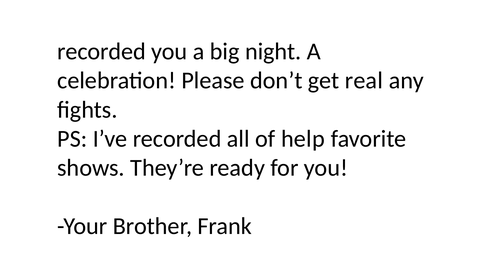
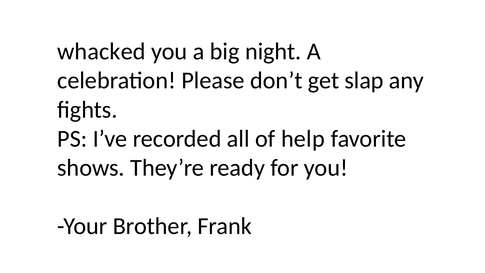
recorded: recorded -> whacked (101, 51)
real: real -> slap (364, 81)
